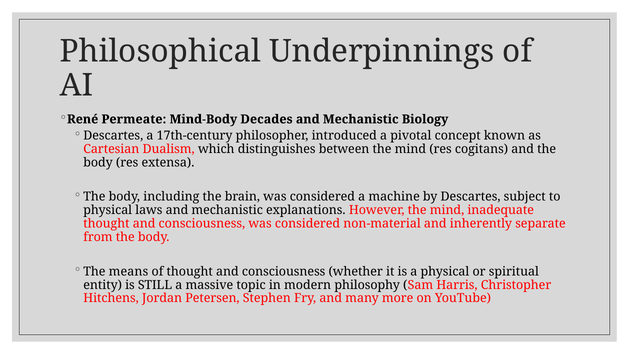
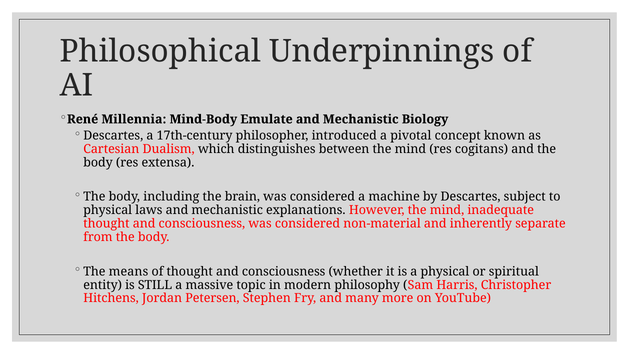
Permeate: Permeate -> Millennia (134, 119)
Decades: Decades -> Emulate (267, 119)
